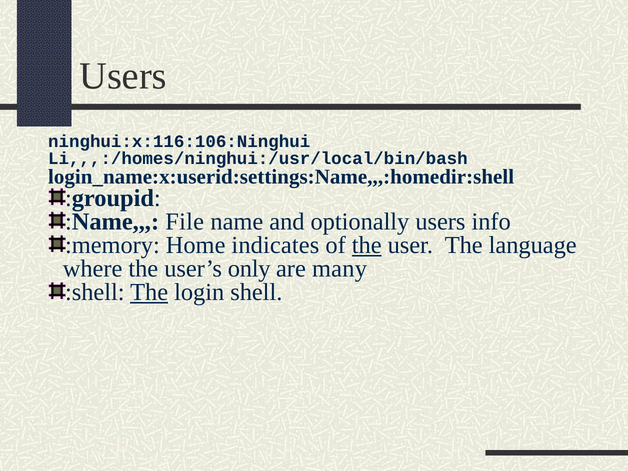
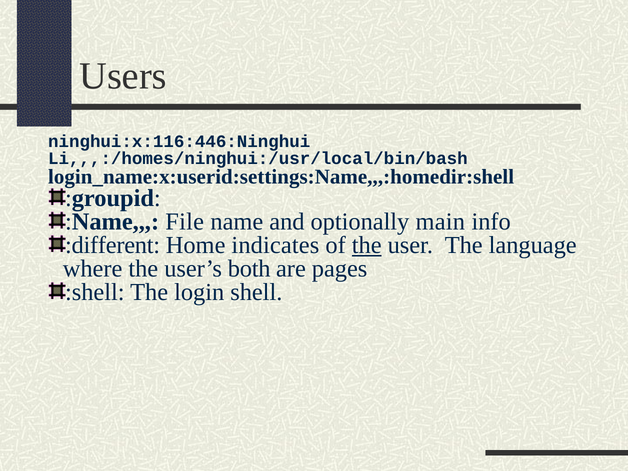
ninghui:x:116:106:Ninghui: ninghui:x:116:106:Ninghui -> ninghui:x:116:446:Ninghui (179, 142)
optionally users: users -> main (440, 222)
:memory: :memory -> :different (113, 245)
only: only -> both (249, 269)
many: many -> pages (340, 269)
The underline: present -> none (149, 292)
